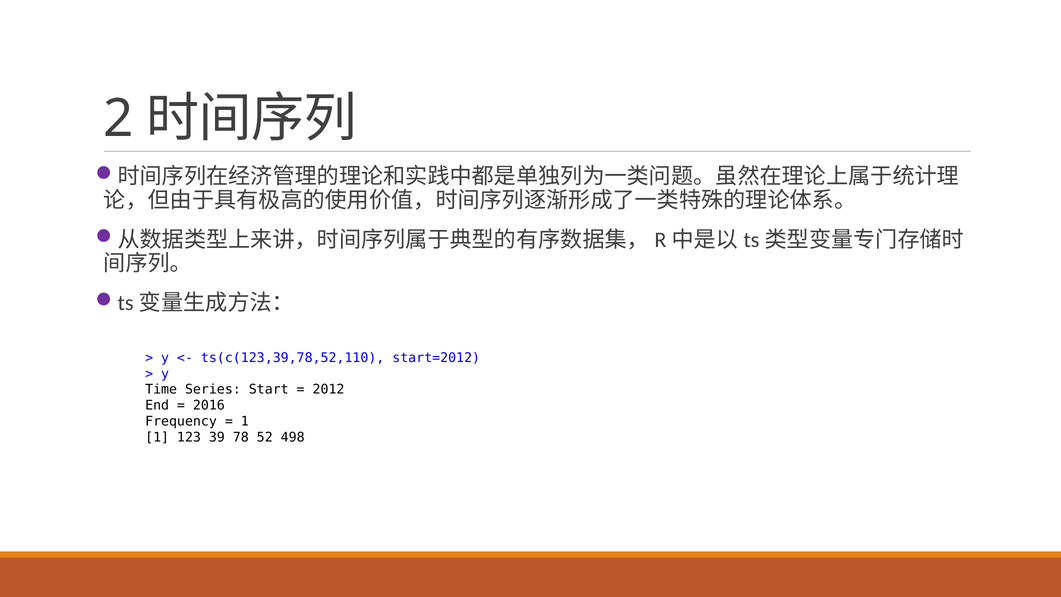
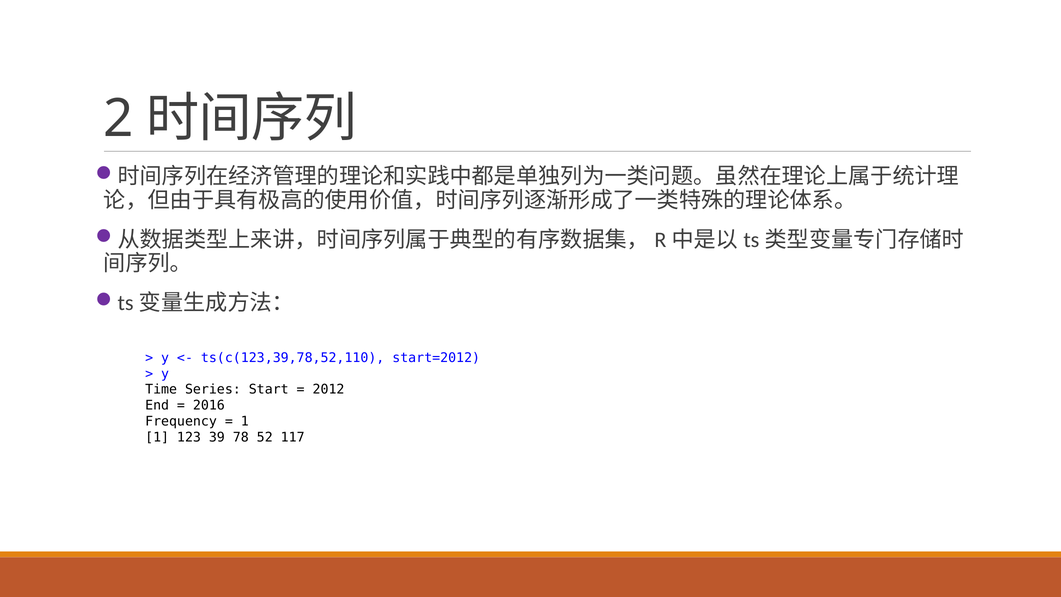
498: 498 -> 117 (293, 437)
